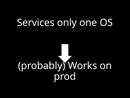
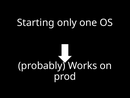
Services: Services -> Starting (36, 23)
